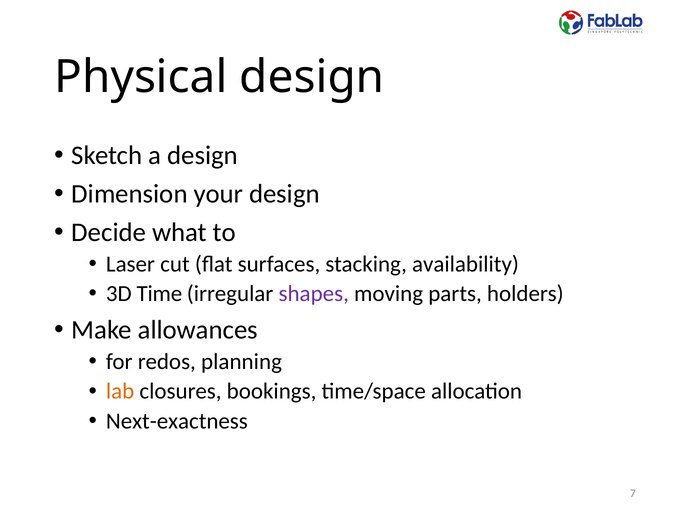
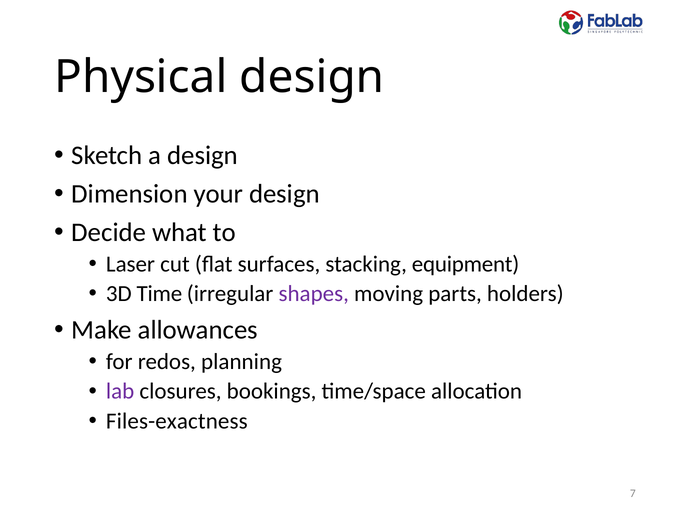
availability: availability -> equipment (466, 264)
lab colour: orange -> purple (120, 392)
Next-exactness: Next-exactness -> Files-exactness (177, 421)
